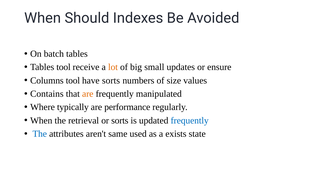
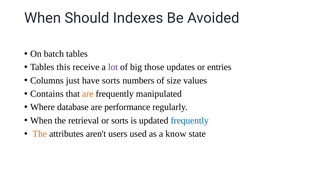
Tables tool: tool -> this (63, 67)
lot colour: orange -> purple (113, 67)
small: small -> those (154, 67)
ensure: ensure -> entries (219, 67)
Columns tool: tool -> just (73, 80)
typically: typically -> database (73, 107)
The colour: blue -> orange (40, 134)
same: same -> users (118, 134)
exists: exists -> know (176, 134)
